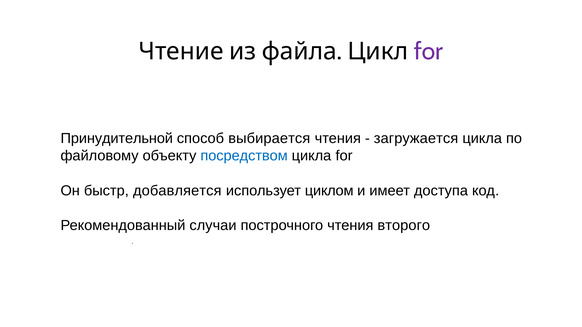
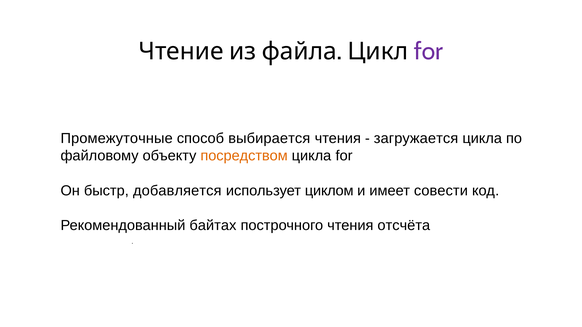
Принудительной: Принудительной -> Промежуточные (117, 138)
посредством colour: blue -> orange (244, 156)
доступа: доступа -> совести (441, 191)
случаи: случаи -> байтах (213, 226)
второго: второго -> отсчёта (404, 226)
